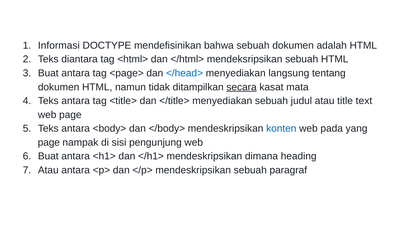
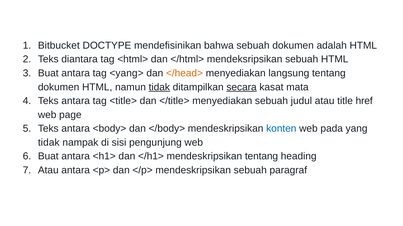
Informasi: Informasi -> Bitbucket (59, 46)
<page>: <page> -> <yang> (127, 73)
</head> colour: blue -> orange (184, 73)
tidak underline: none -> present (159, 87)
text: text -> href (364, 101)
page: page -> tidak (49, 143)
mendeskripsikan dimana: dimana -> tentang (262, 157)
